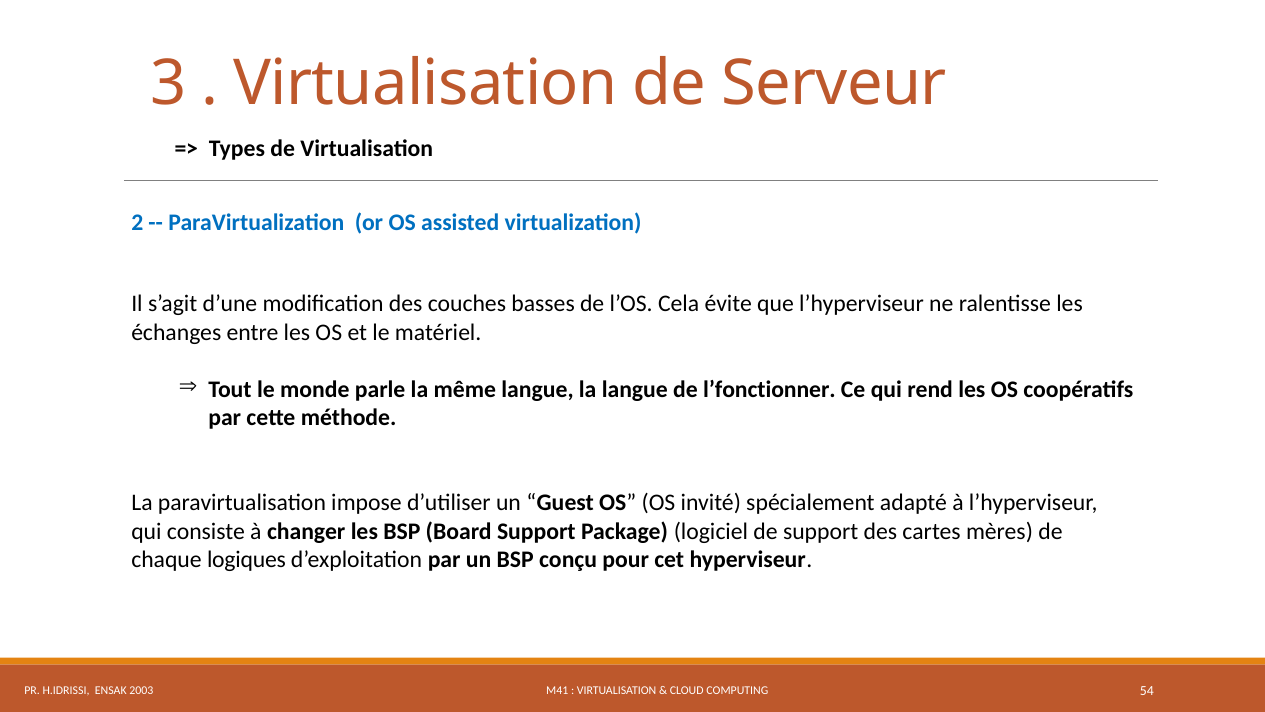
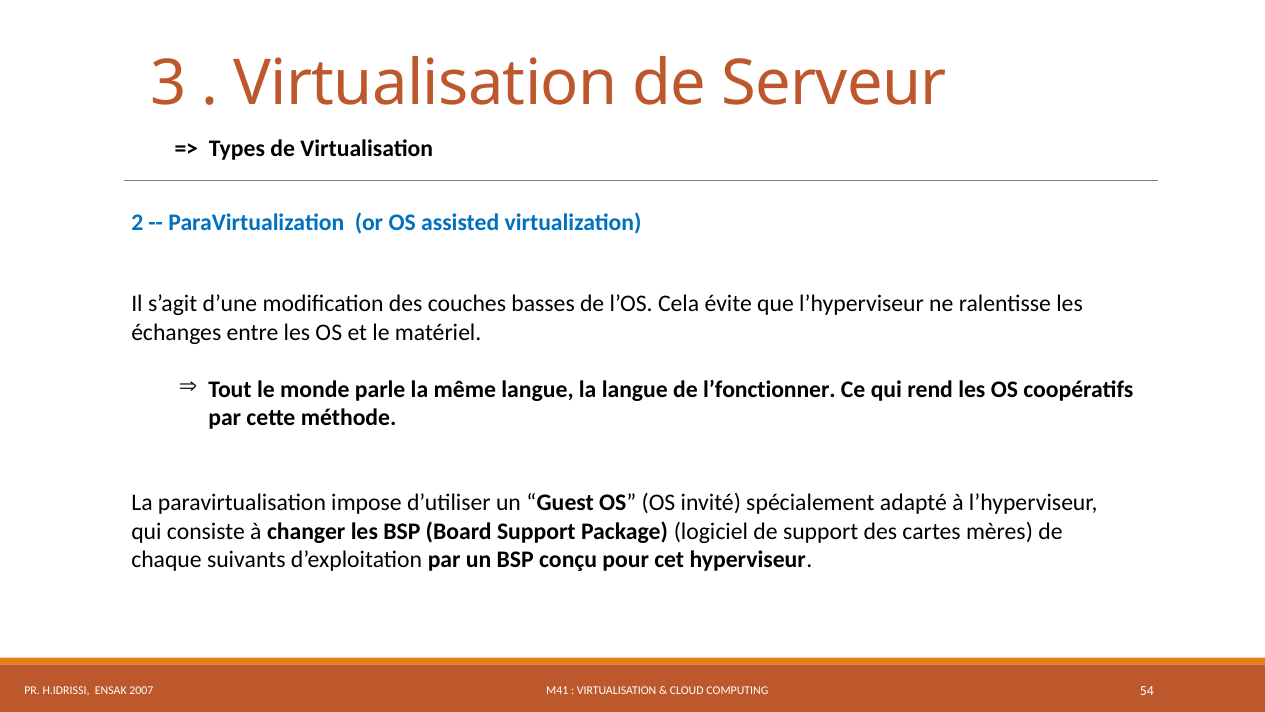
logiques: logiques -> suivants (246, 560)
2003: 2003 -> 2007 (141, 690)
